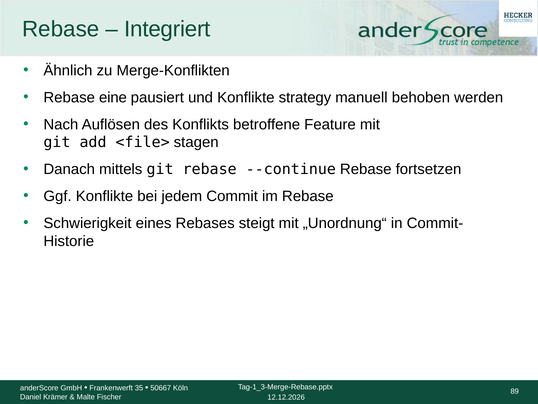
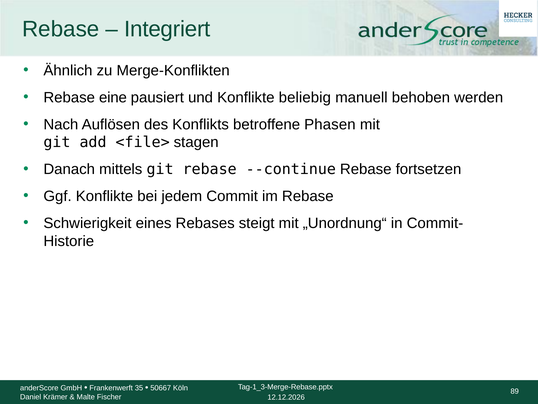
strategy: strategy -> beliebig (305, 97)
Feature: Feature -> Phasen (330, 124)
